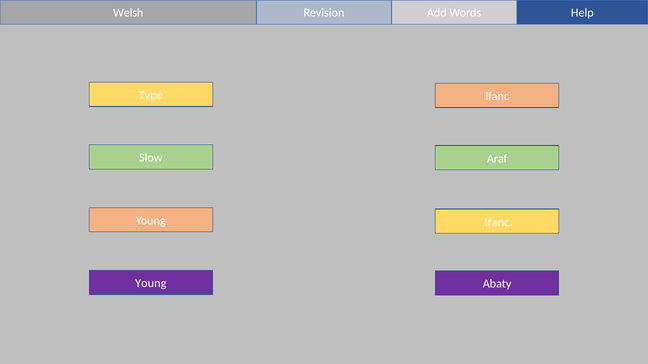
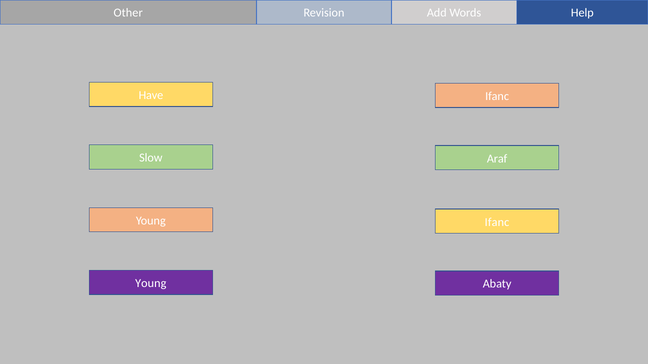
Welsh: Welsh -> Other (128, 13)
Type: Type -> Have (151, 95)
